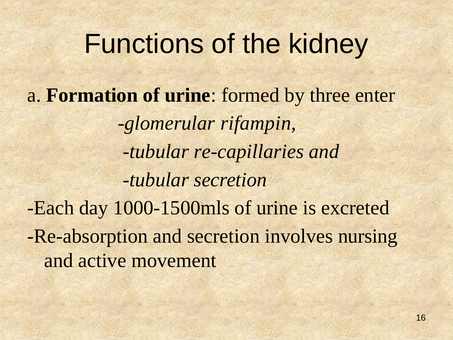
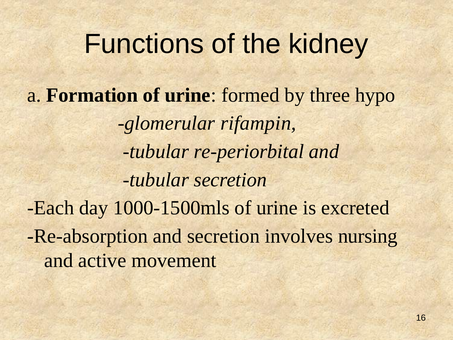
enter: enter -> hypo (375, 95)
re-capillaries: re-capillaries -> re-periorbital (249, 151)
